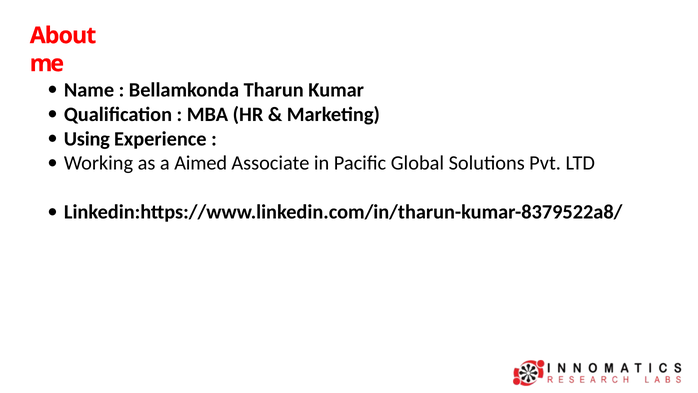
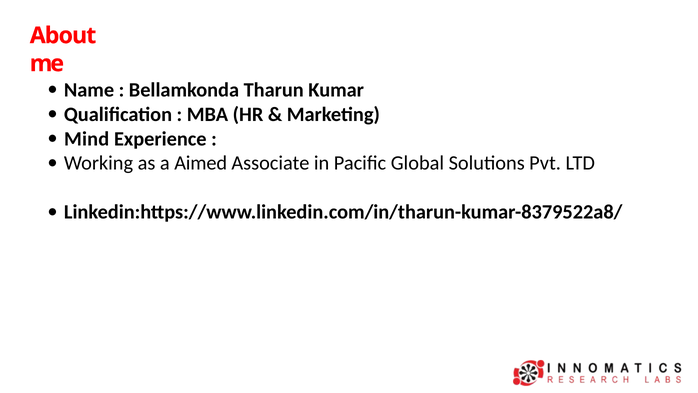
Using: Using -> Mind (87, 139)
